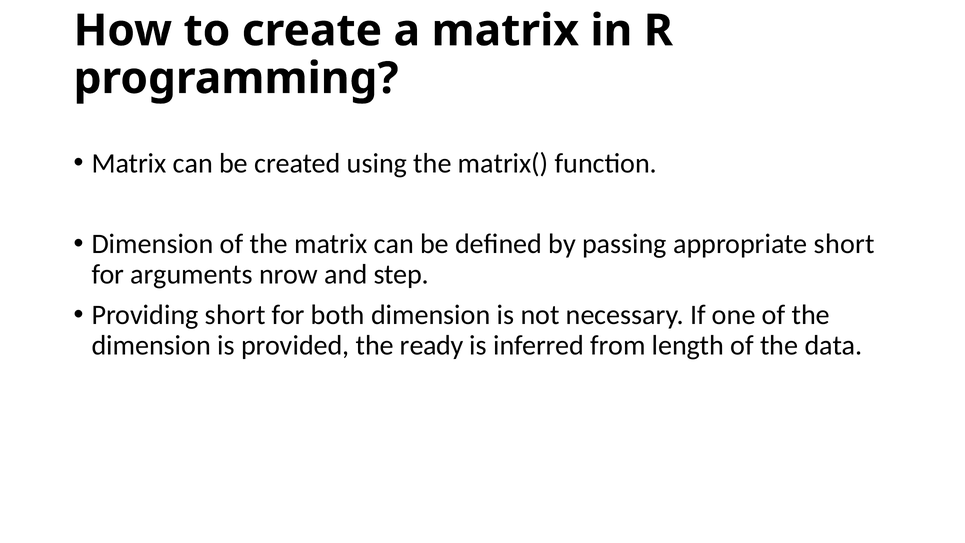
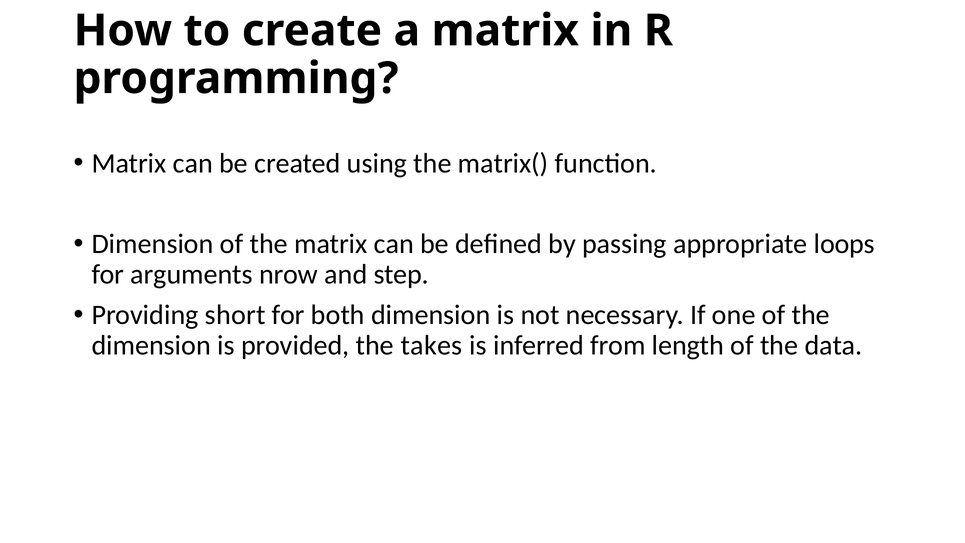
appropriate short: short -> loops (844, 244)
ready: ready -> takes (432, 345)
